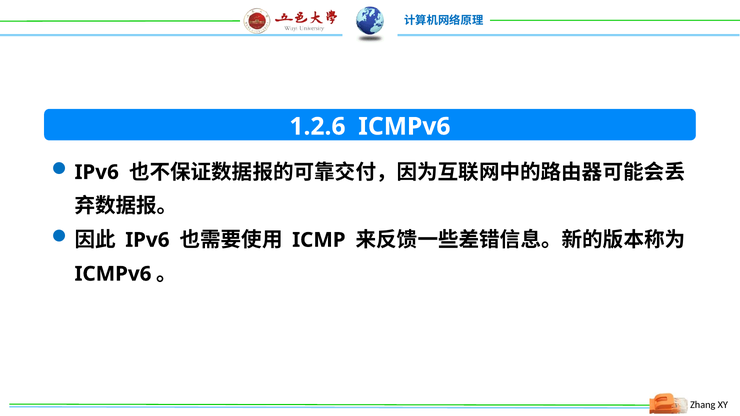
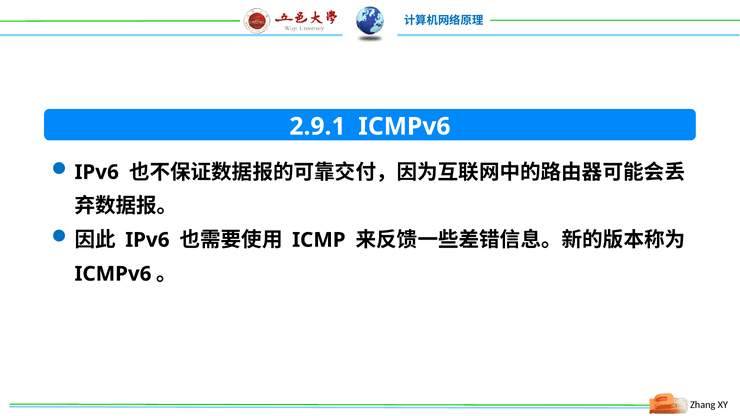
1.2.6: 1.2.6 -> 2.9.1 (317, 127)
